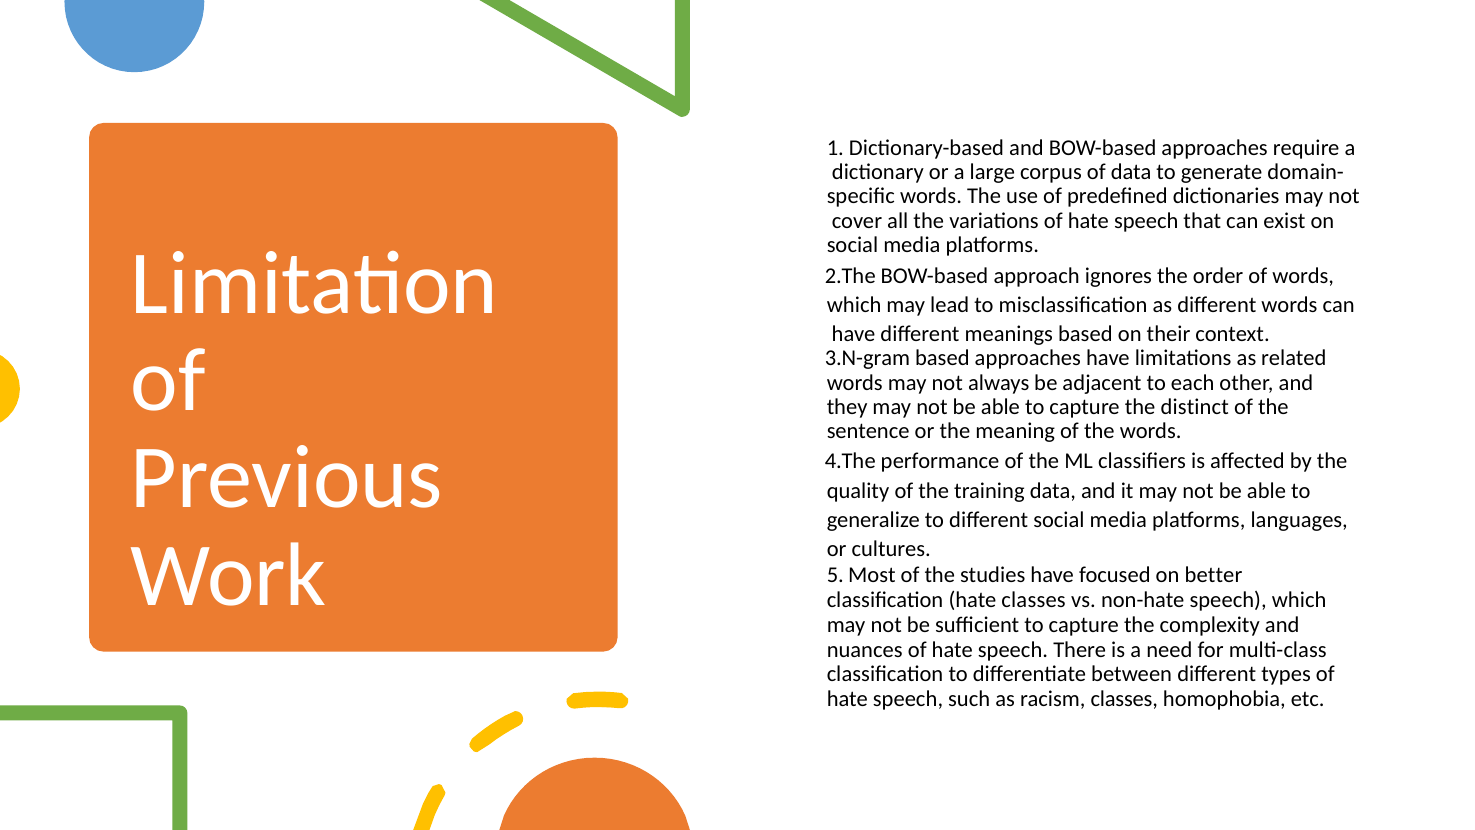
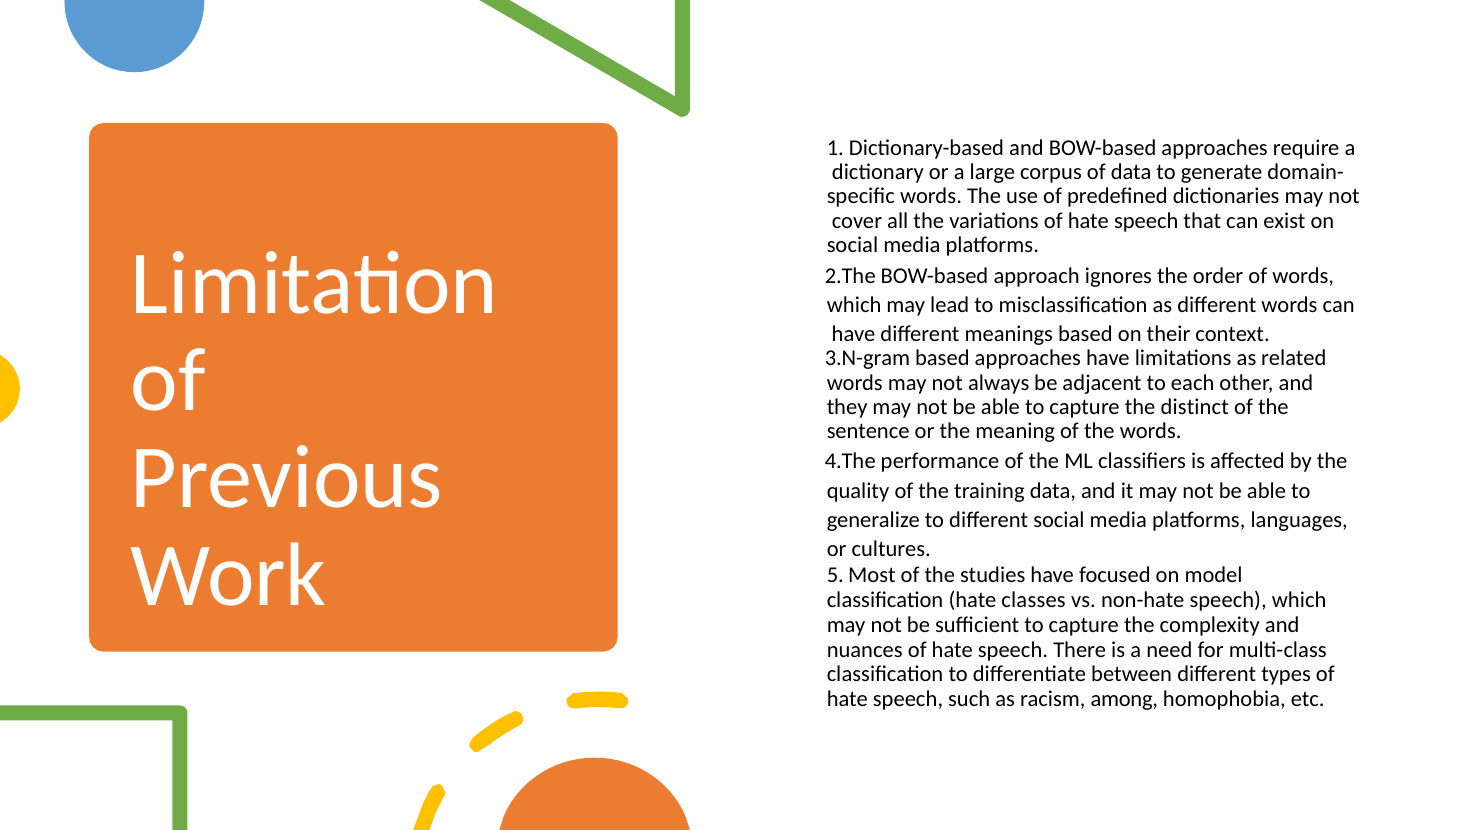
better: better -> model (1214, 574)
racism classes: classes -> among (1124, 699)
